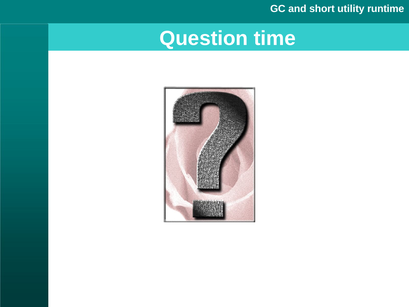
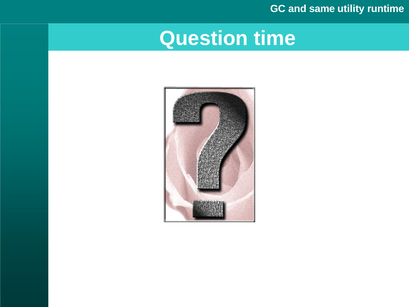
short: short -> same (322, 9)
